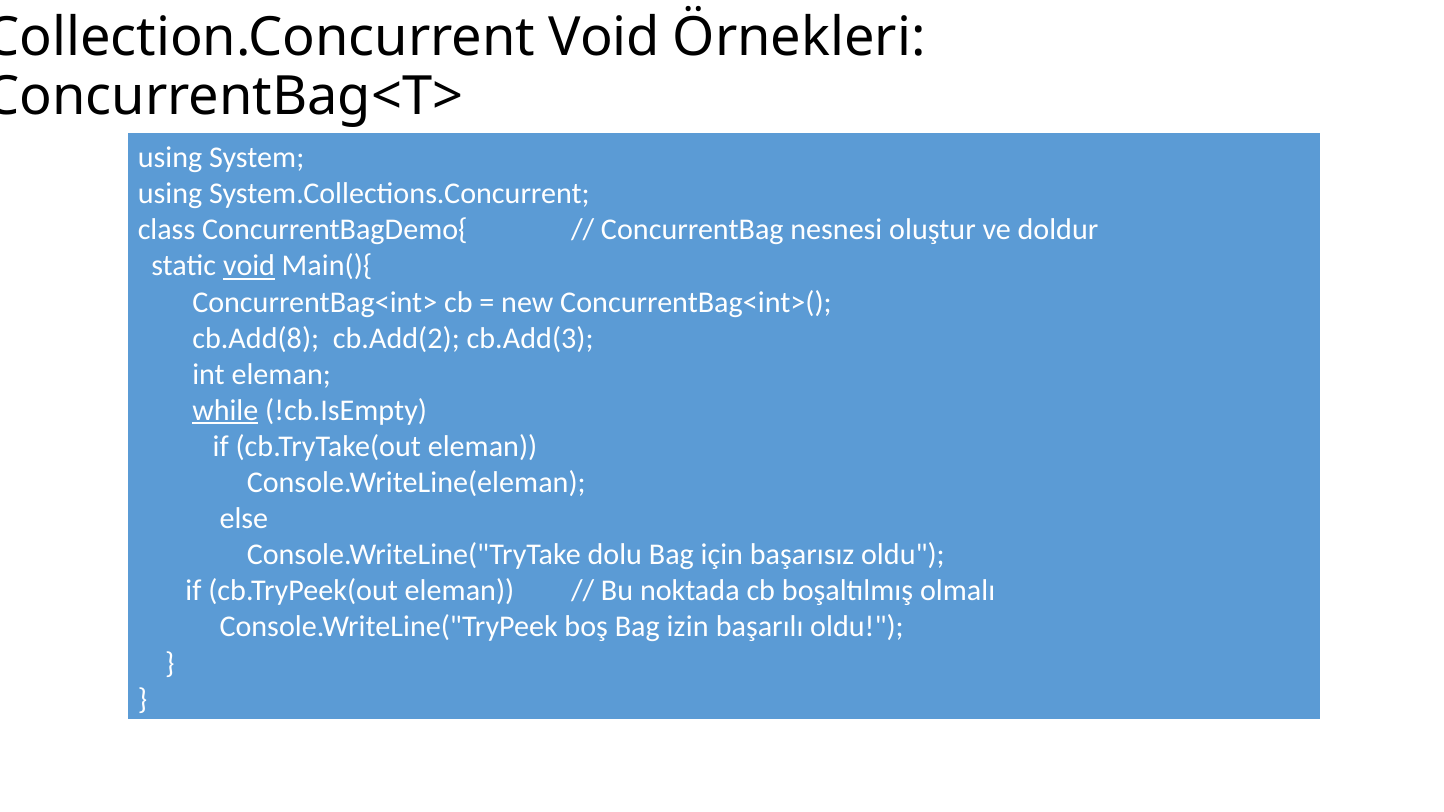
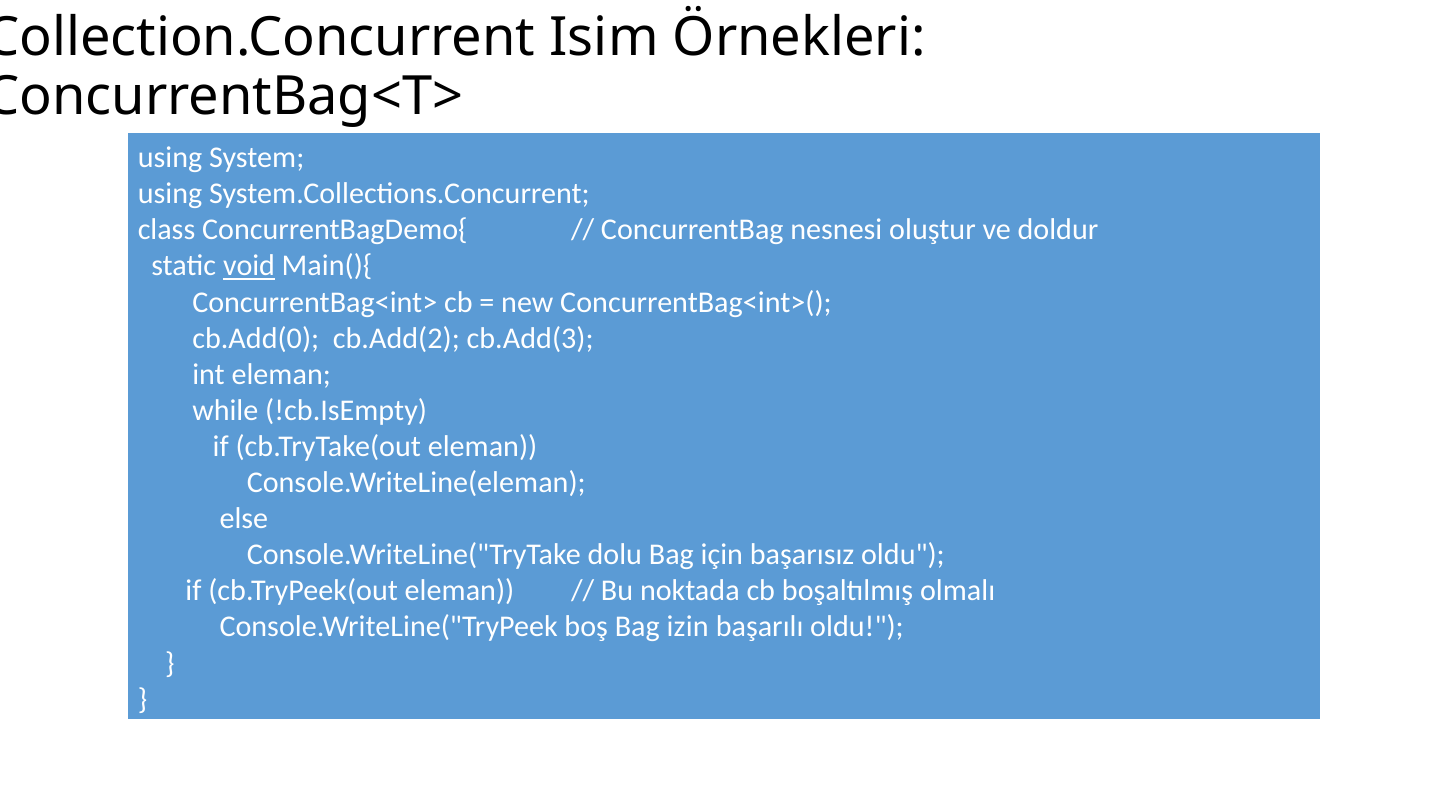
Void: Void -> Isim (604, 38)
cb.Add(8: cb.Add(8 -> cb.Add(0 (256, 338)
while underline: present -> none (225, 411)
